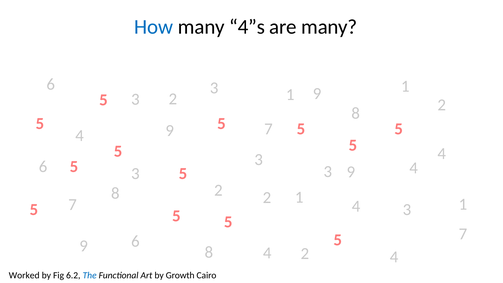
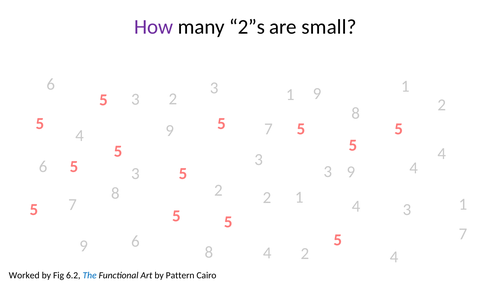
How colour: blue -> purple (154, 27)
4”s: 4”s -> 2”s (247, 27)
are many: many -> small (329, 27)
Growth: Growth -> Pattern (180, 275)
